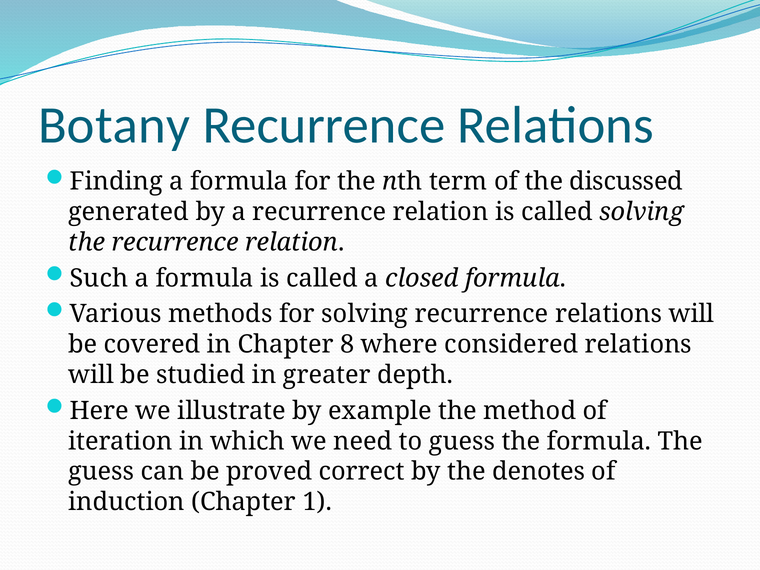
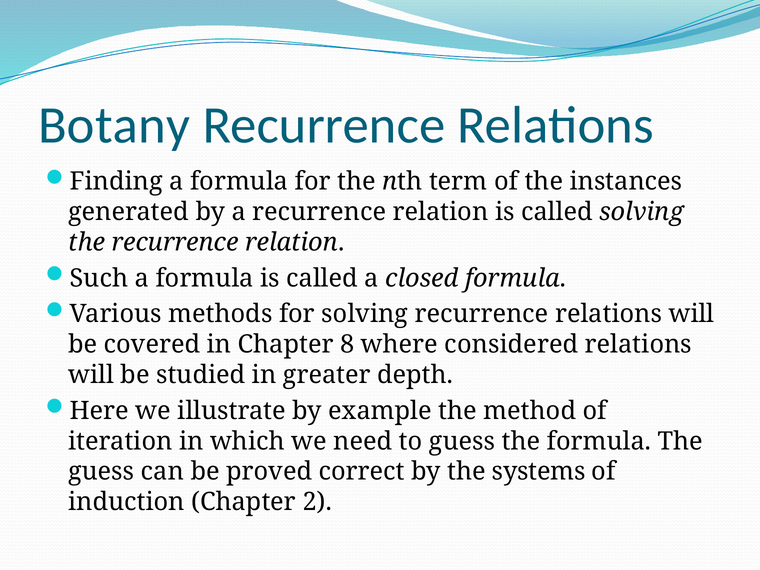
discussed: discussed -> instances (626, 182)
denotes: denotes -> systems (539, 472)
1: 1 -> 2 (317, 502)
